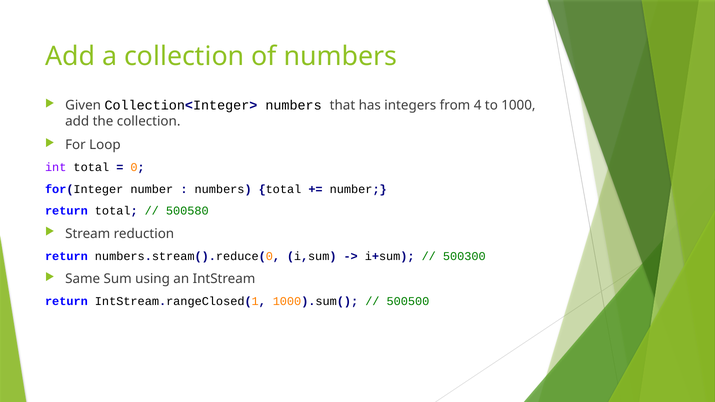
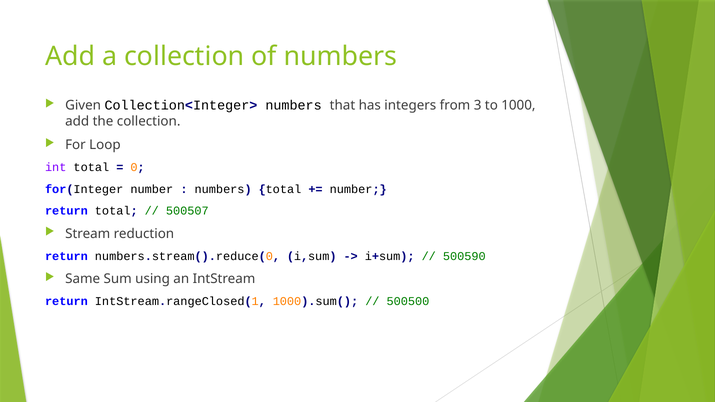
4: 4 -> 3 (478, 106)
500580: 500580 -> 500507 (187, 211)
500300: 500300 -> 500590 (464, 256)
